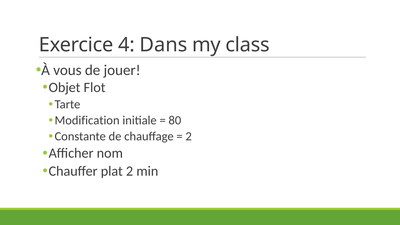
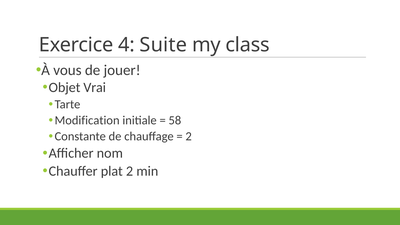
Dans: Dans -> Suite (163, 45)
Flot: Flot -> Vrai (95, 87)
80: 80 -> 58 (175, 120)
